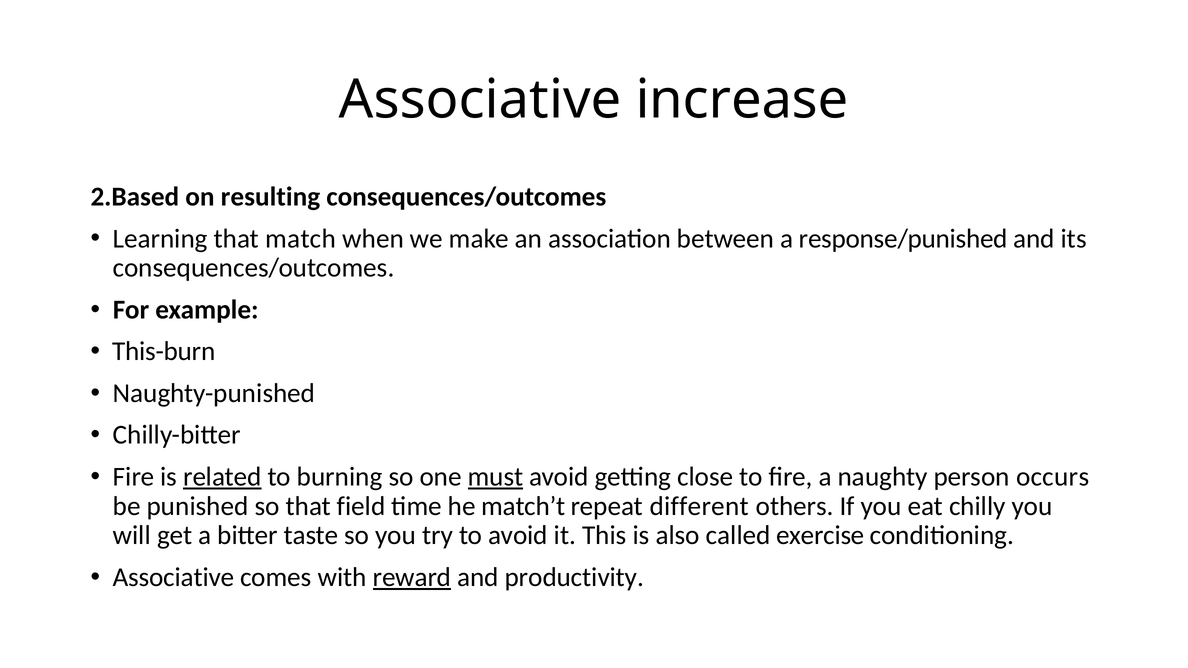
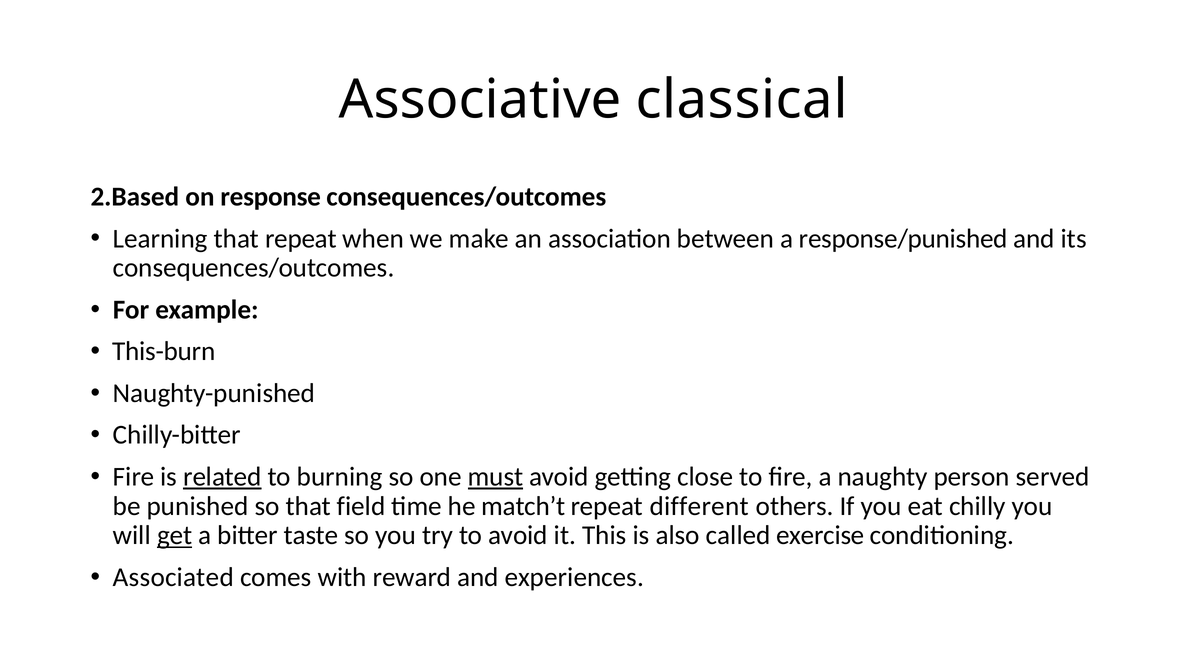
increase: increase -> classical (742, 100)
resulting: resulting -> response (271, 197)
that match: match -> repeat (301, 239)
occurs: occurs -> served (1053, 477)
get underline: none -> present (175, 536)
Associative: Associative -> Associated (173, 577)
reward underline: present -> none (412, 577)
productivity: productivity -> experiences (574, 577)
